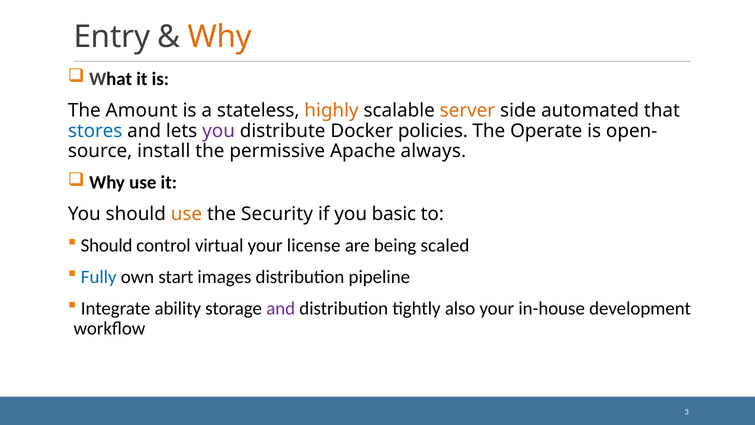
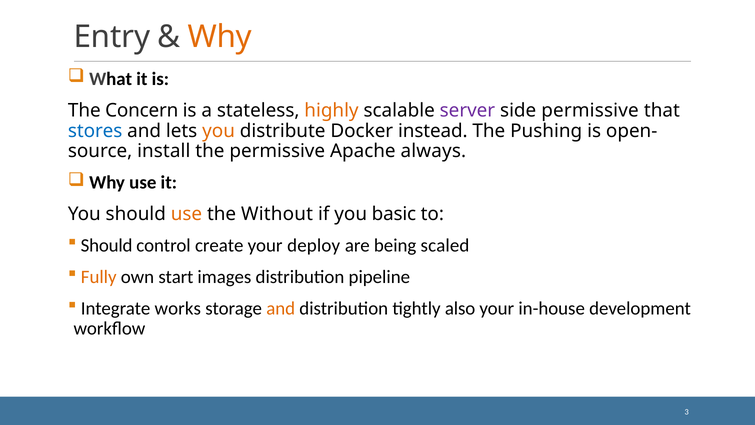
Amount: Amount -> Concern (142, 110)
server colour: orange -> purple (467, 110)
side automated: automated -> permissive (590, 110)
you colour: purple -> orange (219, 131)
policies: policies -> instead (433, 131)
Operate: Operate -> Pushing (546, 131)
Security: Security -> Without (277, 214)
virtual: virtual -> create (219, 245)
license: license -> deploy (314, 245)
Fully colour: blue -> orange (99, 277)
ability: ability -> works (178, 308)
and colour: purple -> orange (281, 308)
